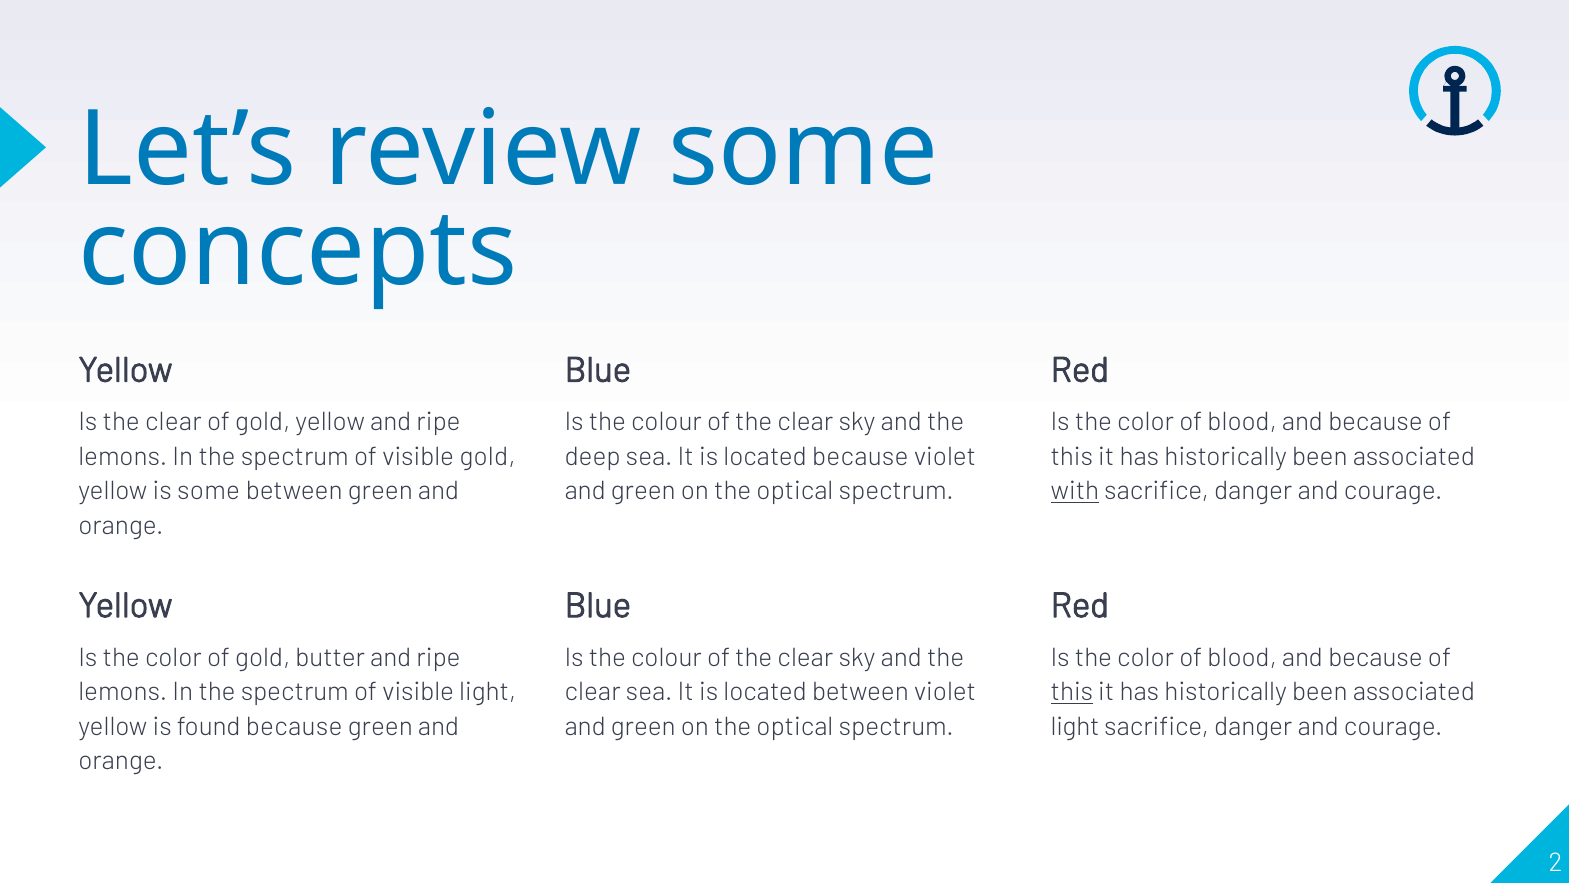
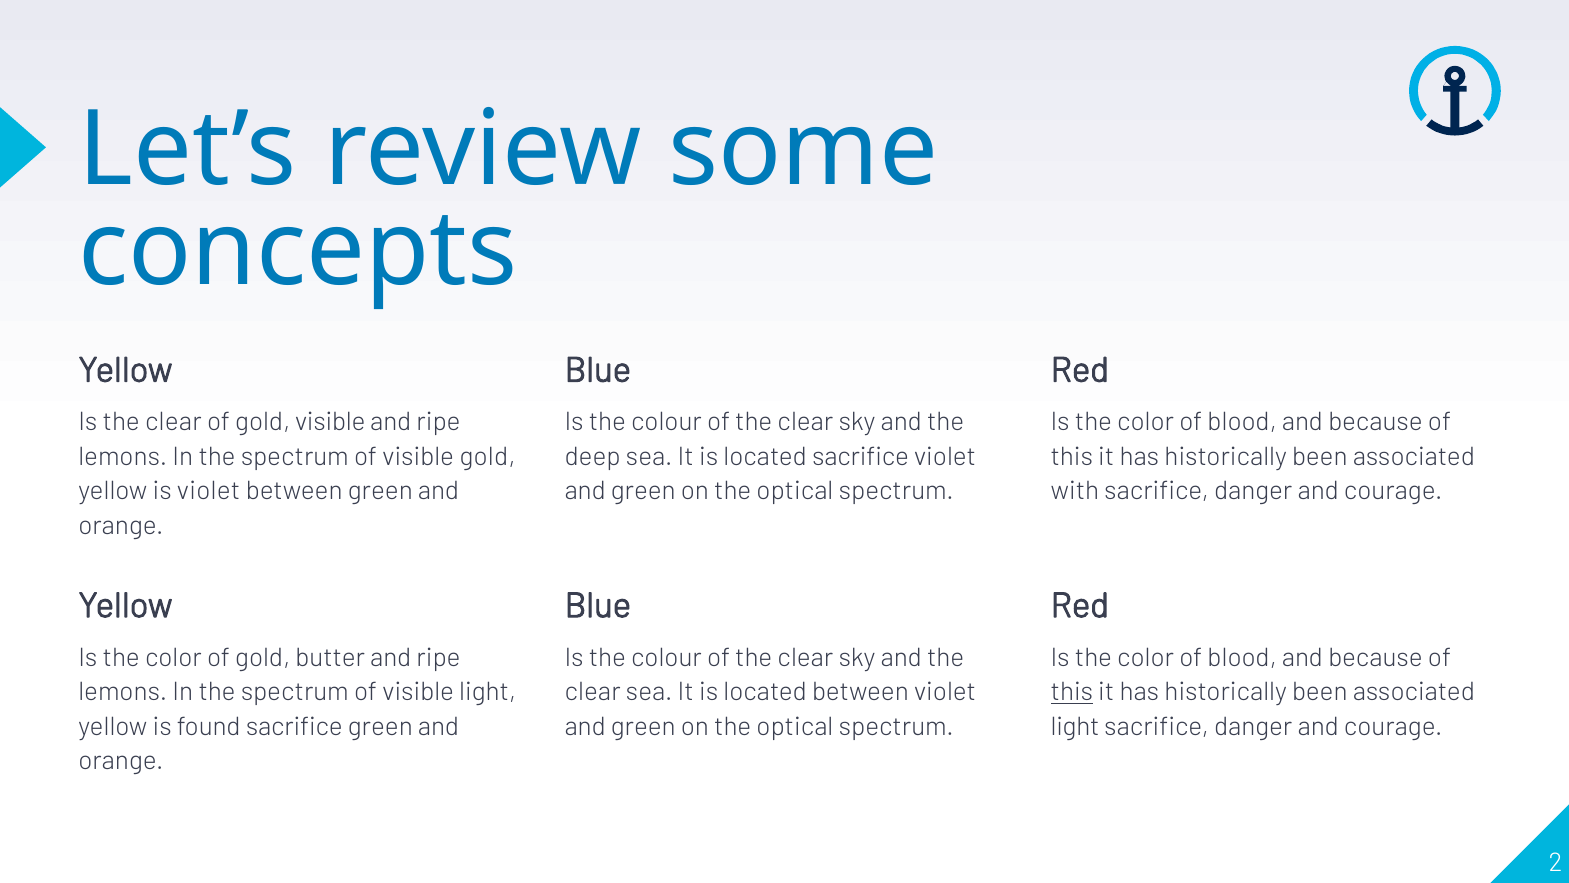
of gold yellow: yellow -> visible (330, 422)
located because: because -> sacrifice (861, 457)
is some: some -> violet (209, 491)
with underline: present -> none (1075, 491)
found because: because -> sacrifice (294, 726)
